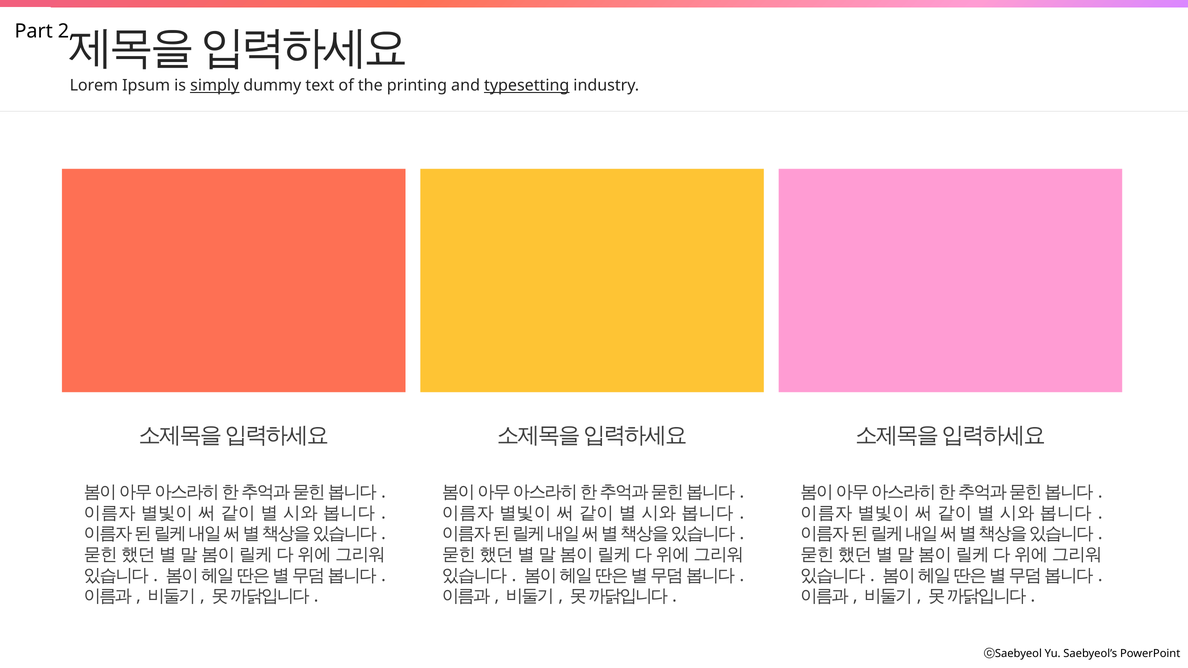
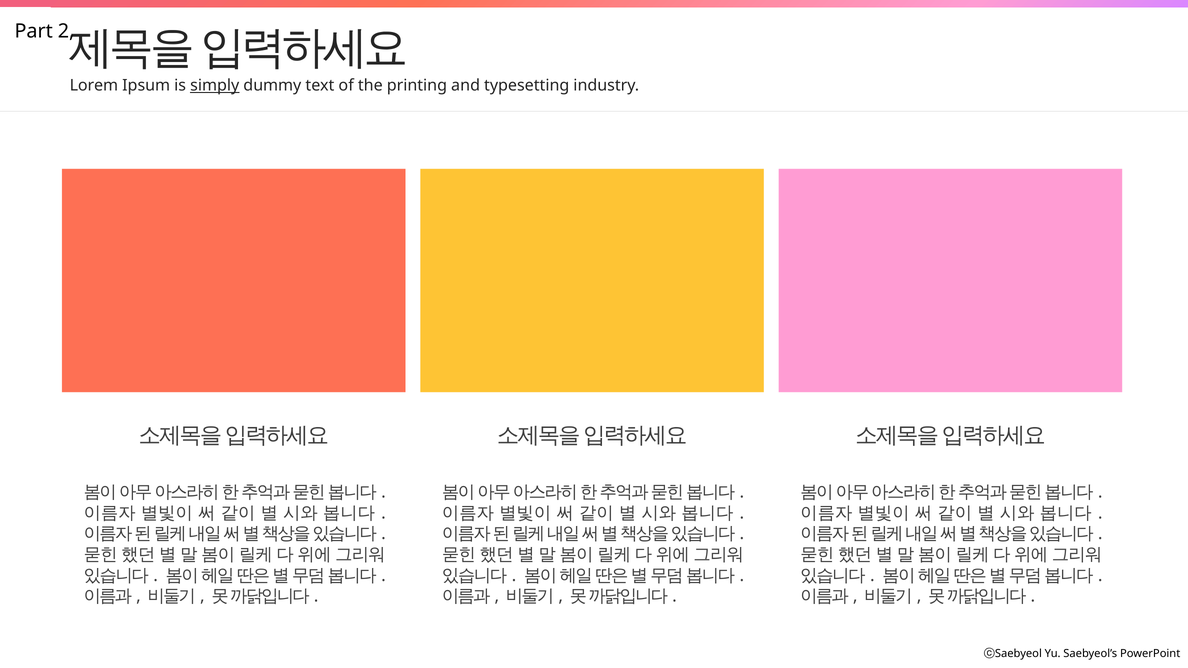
typesetting underline: present -> none (527, 85)
